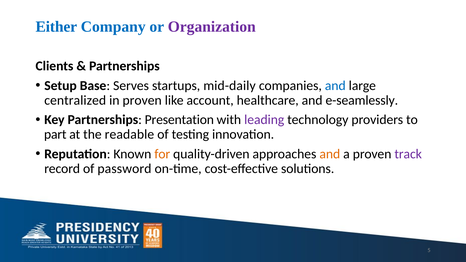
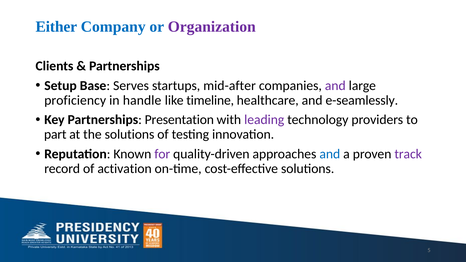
mid-daily: mid-daily -> mid-after (230, 86)
and colour: blue -> purple (335, 86)
centralized: centralized -> proficiency (75, 100)
in proven: proven -> handle (142, 100)
account: account -> timeline (210, 100)
the readable: readable -> solutions (130, 135)
for colour: orange -> purple (162, 154)
and colour: orange -> blue (330, 154)
password: password -> activation (125, 169)
